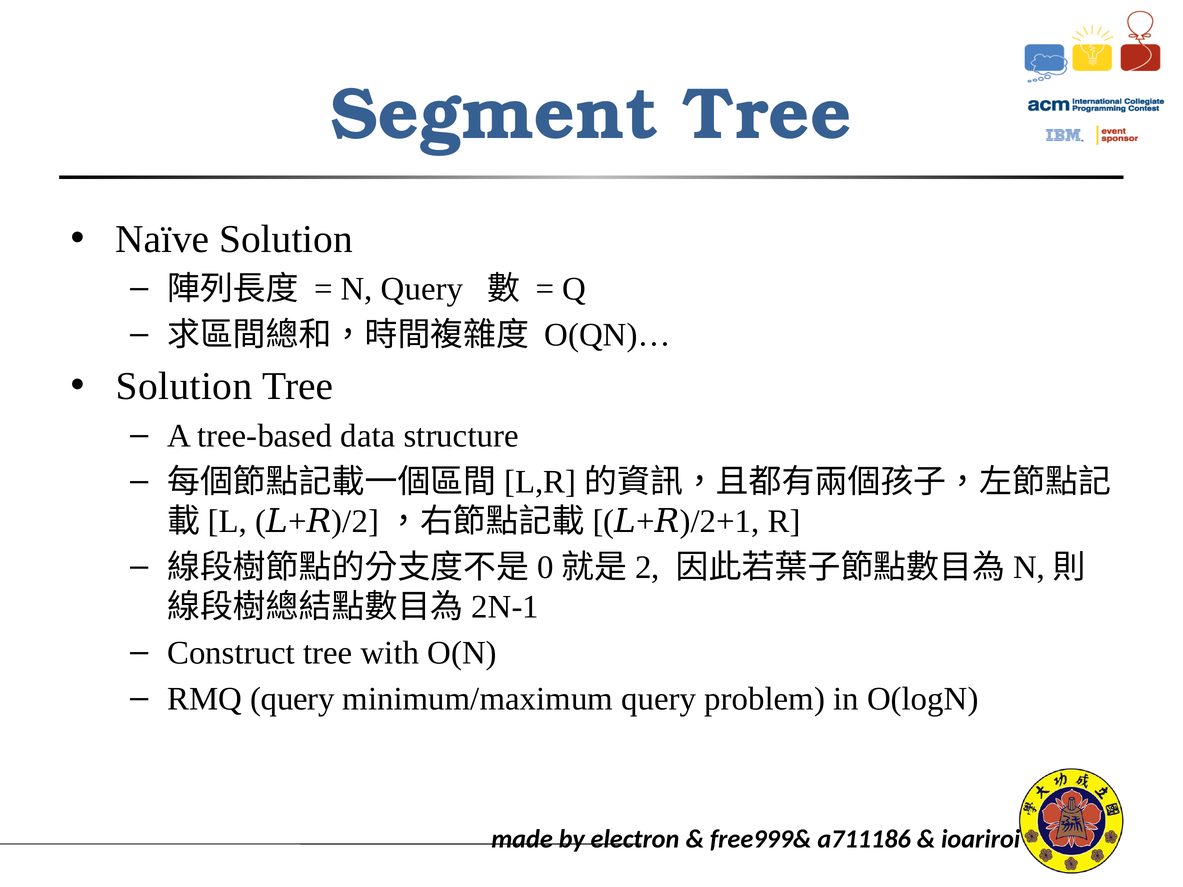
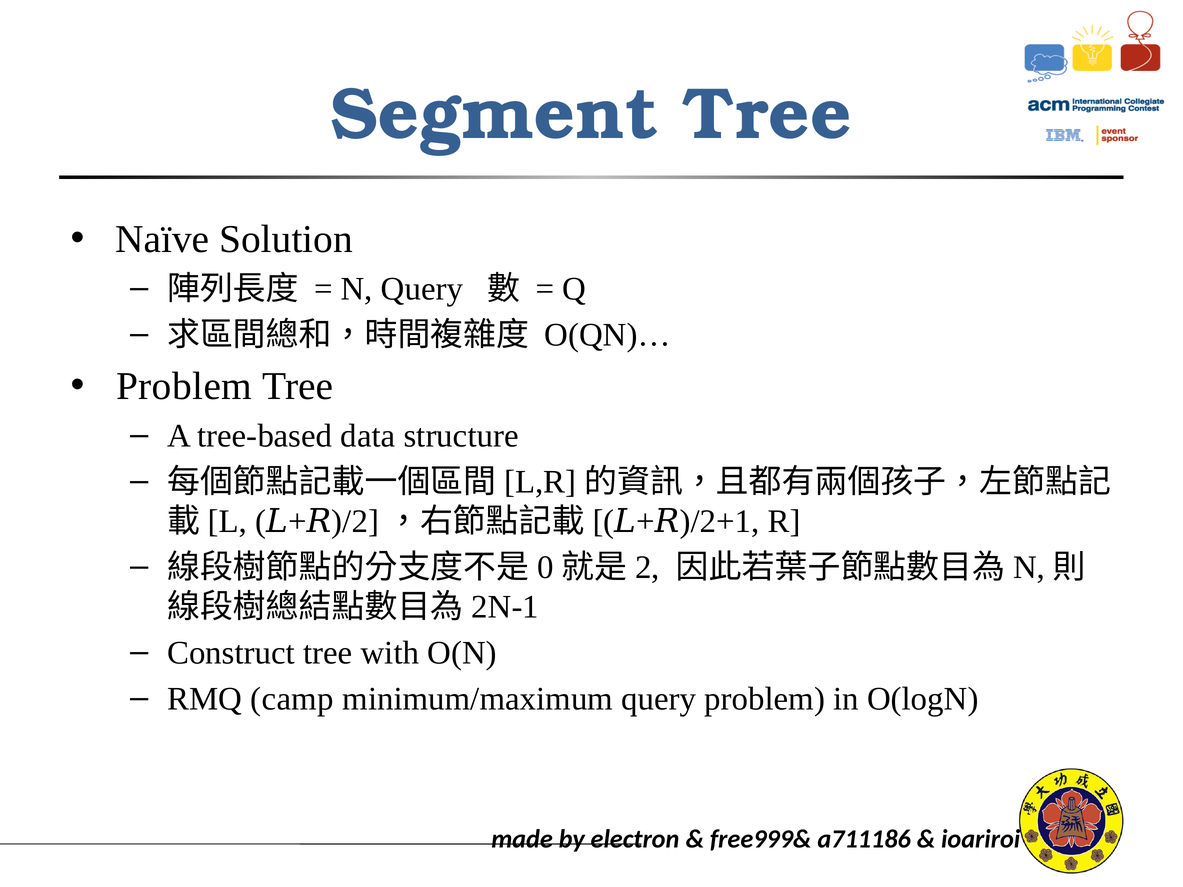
Solution: Solution -> Problem (184, 387)
RMQ query: query -> camp (292, 699)
